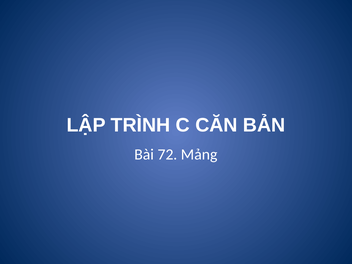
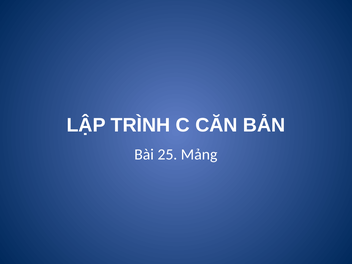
72: 72 -> 25 (167, 155)
